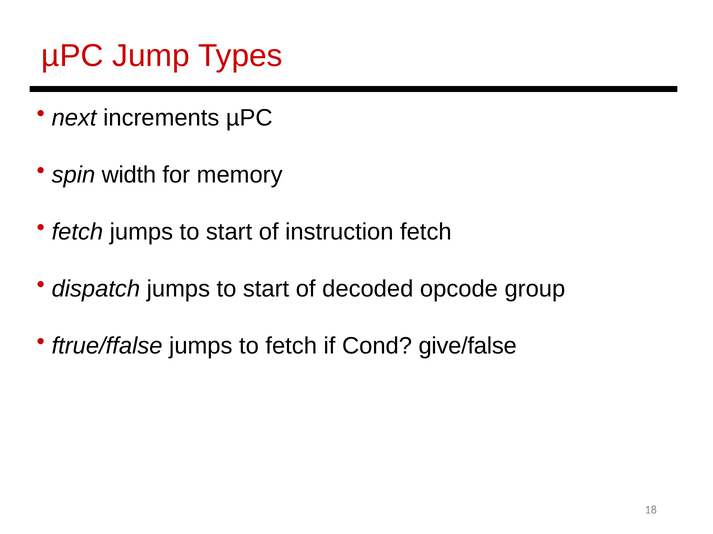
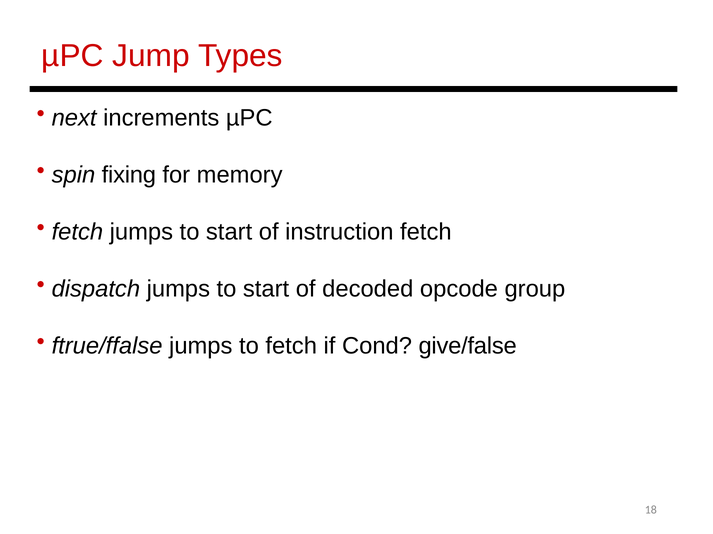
width: width -> fixing (129, 175)
